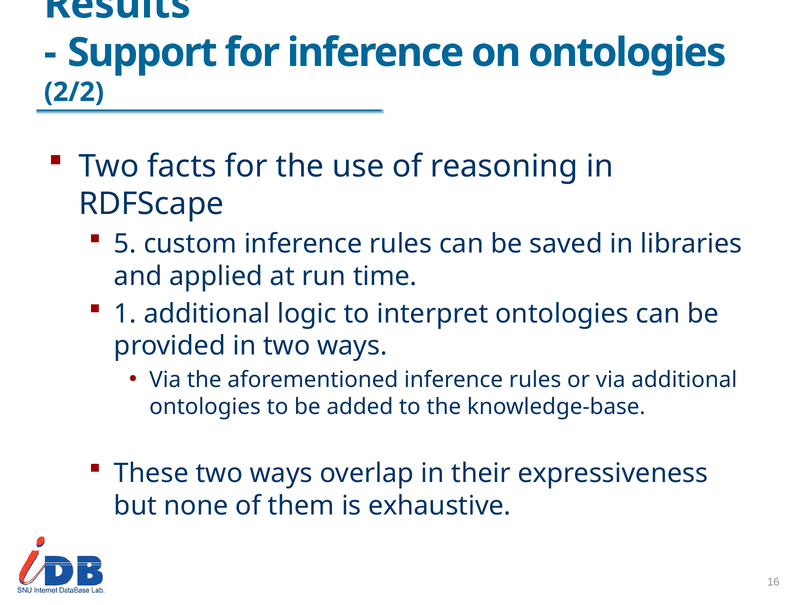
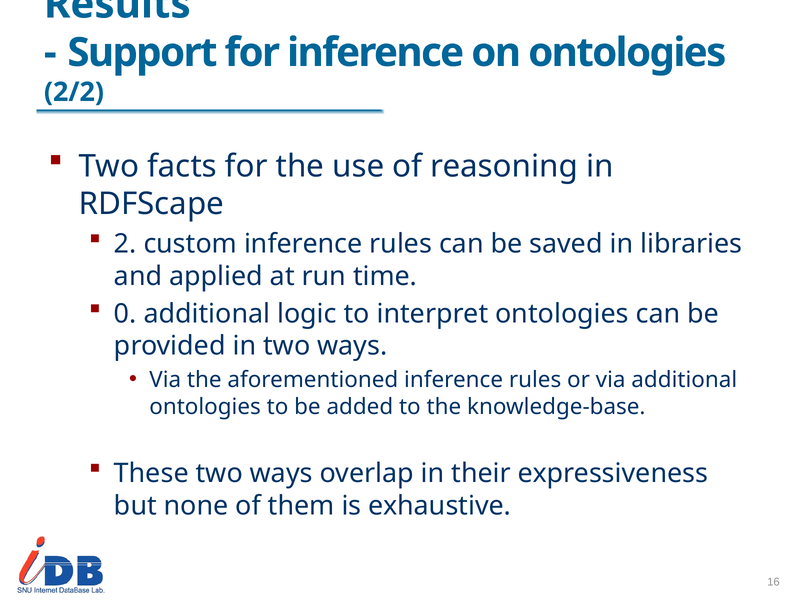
5: 5 -> 2 (125, 244)
1: 1 -> 0 (125, 314)
